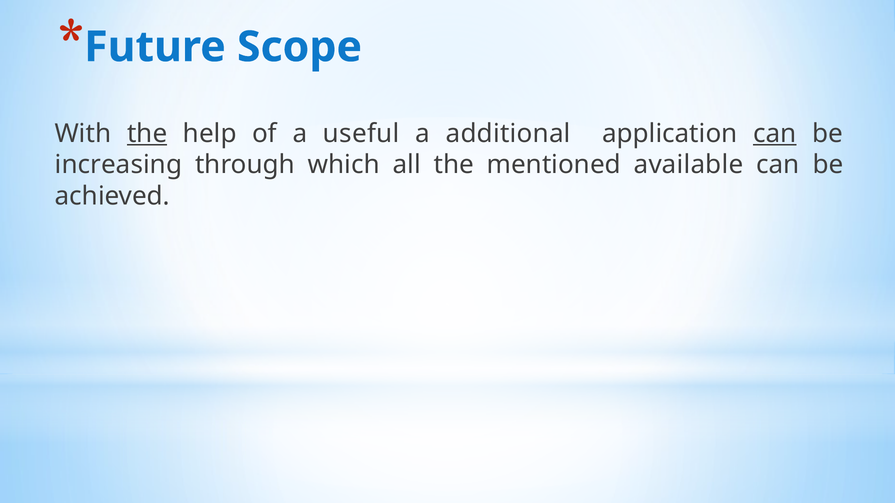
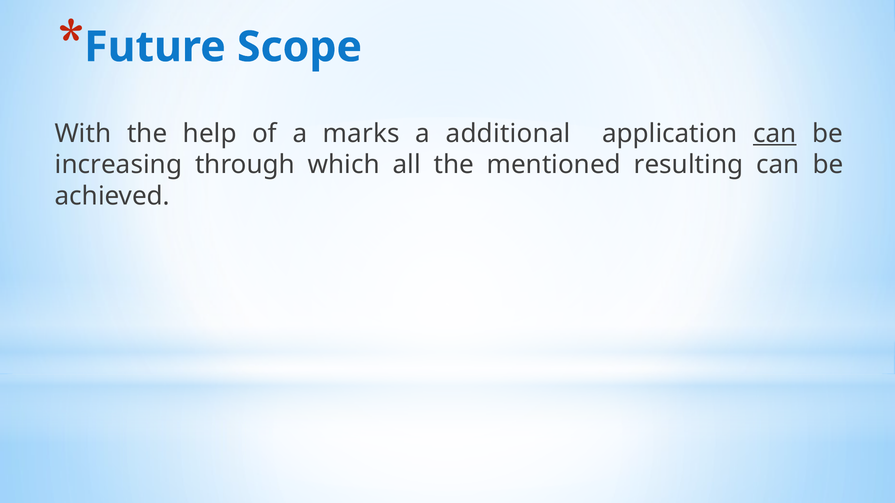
the underline: present -> none (147, 134)
useful: useful -> marks (361, 134)
available: available -> resulting (689, 165)
